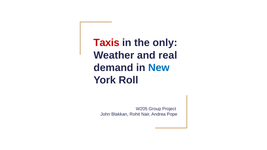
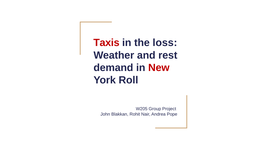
only: only -> loss (165, 43)
real: real -> rest (168, 55)
New colour: blue -> red (159, 68)
